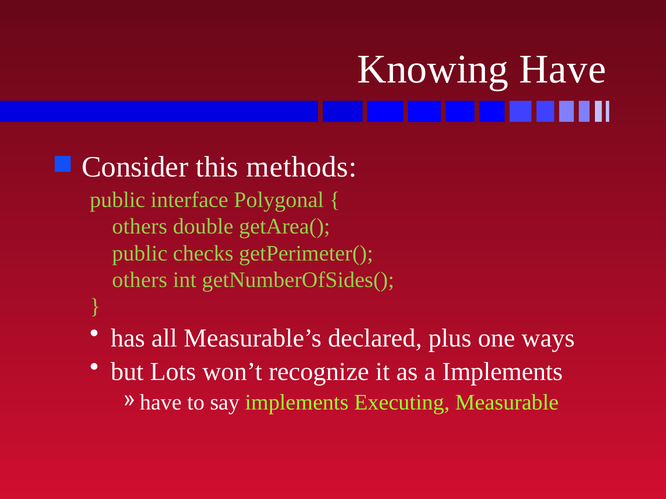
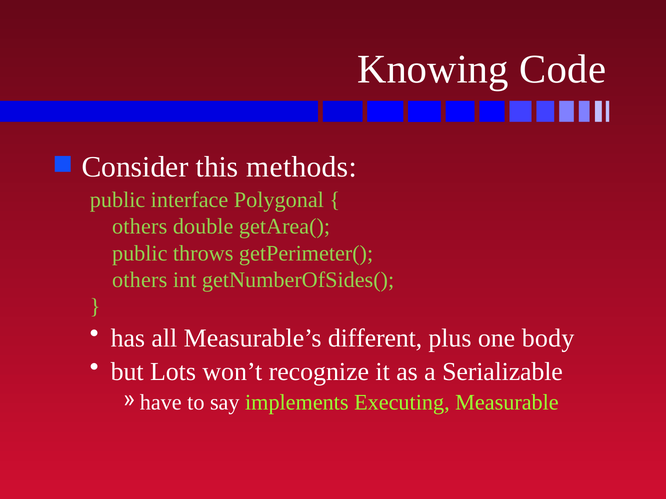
Have: Have -> Code (563, 70)
checks: checks -> throws (203, 253)
declared: declared -> different (375, 338)
ways: ways -> body (548, 338)
a Implements: Implements -> Serializable (502, 372)
